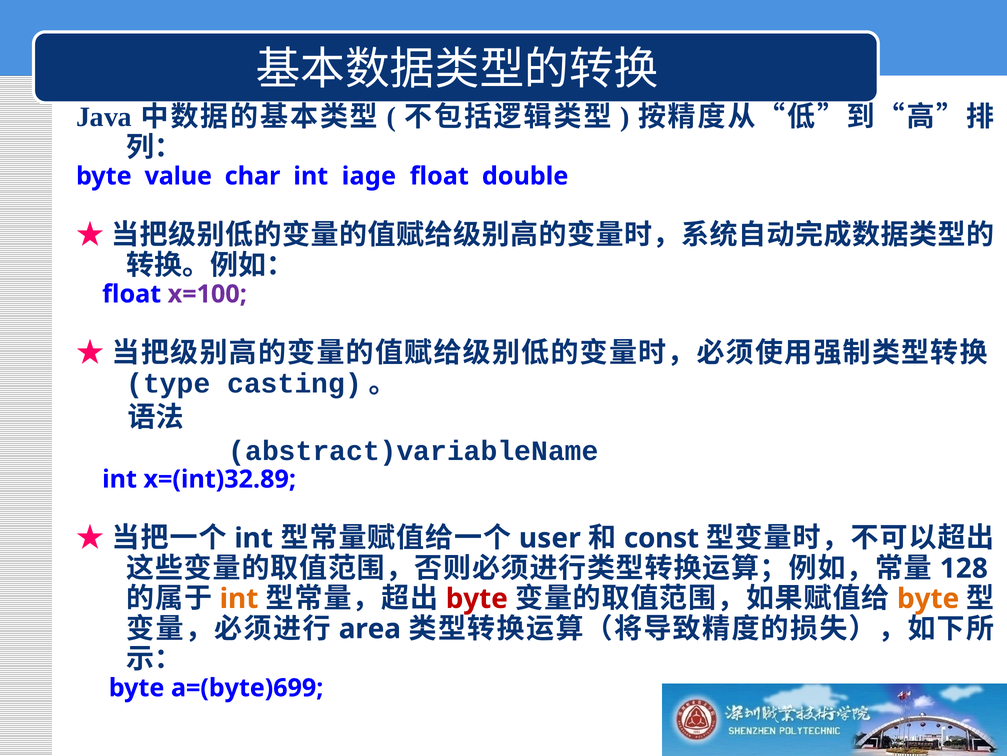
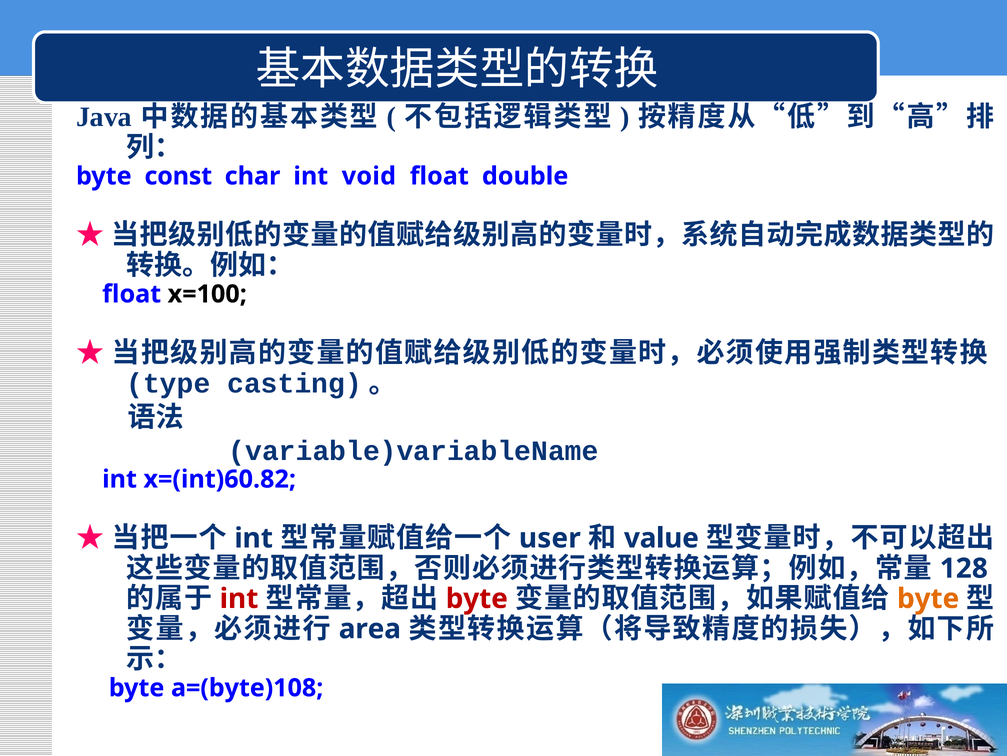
value: value -> const (178, 176)
iage: iage -> void (369, 176)
x=100 colour: purple -> black (207, 294)
abstract)variableName: abstract)variableName -> variable)variableName (413, 451)
x=(int)32.89: x=(int)32.89 -> x=(int)60.82 (220, 479)
const: const -> value (661, 538)
int colour: orange -> red (239, 598)
a=(byte)699: a=(byte)699 -> a=(byte)108 (247, 687)
